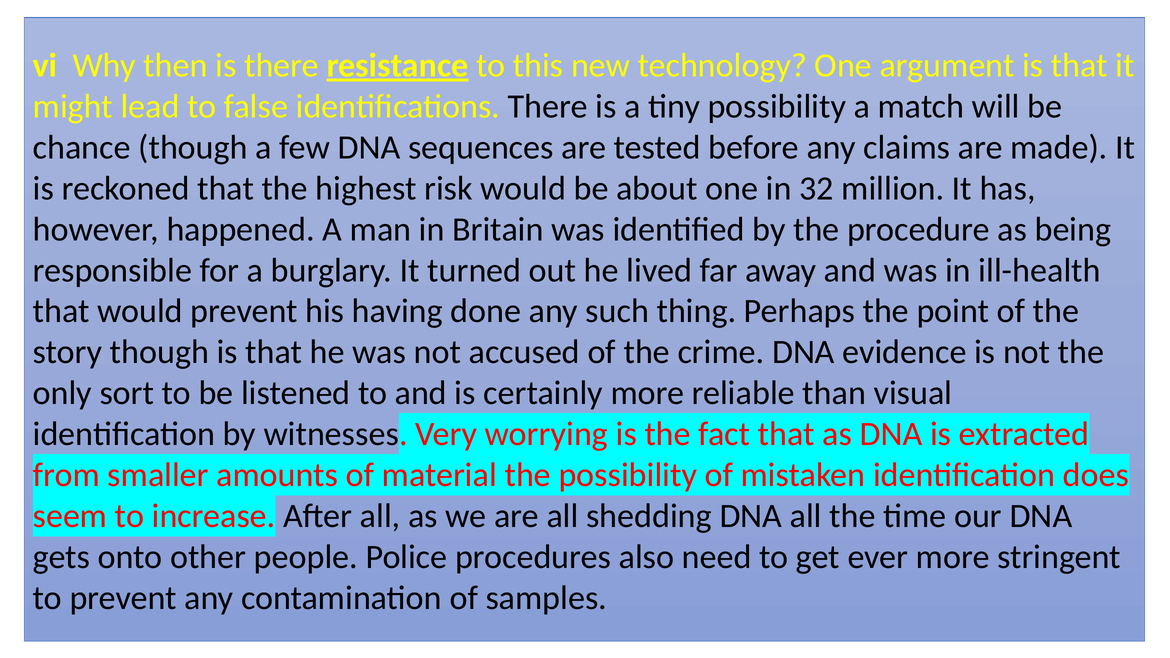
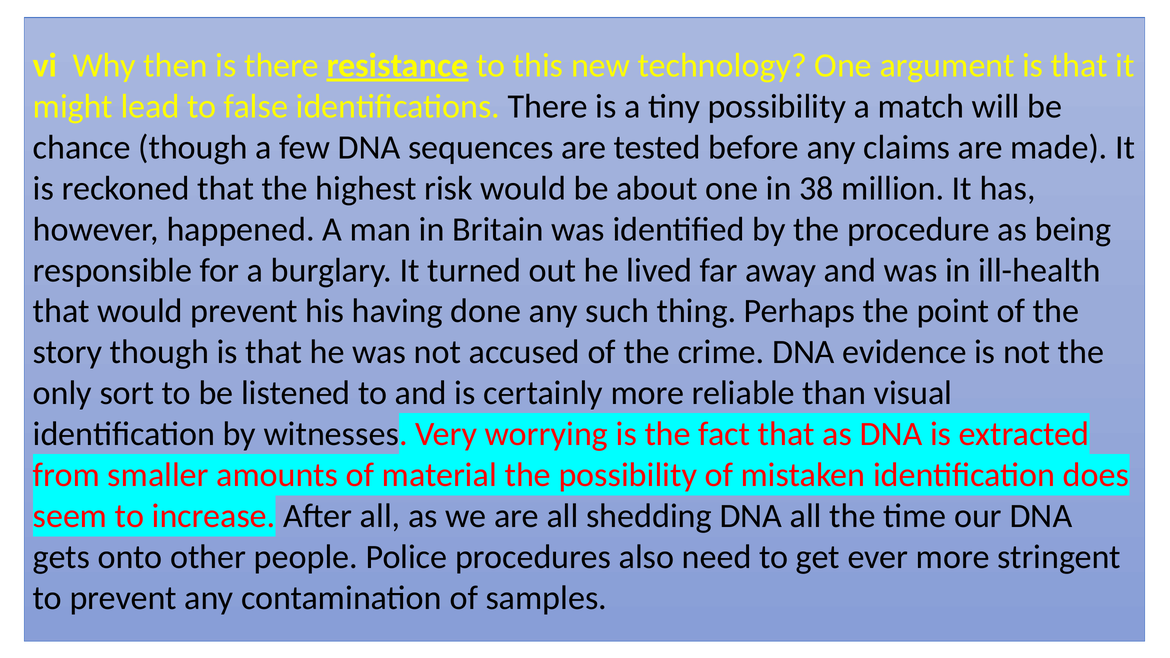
32: 32 -> 38 (816, 188)
